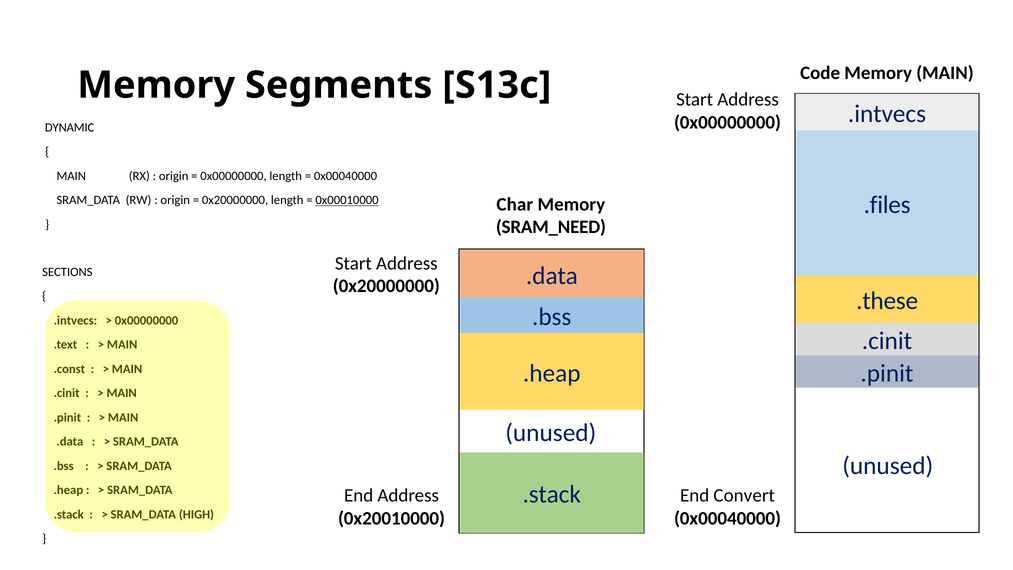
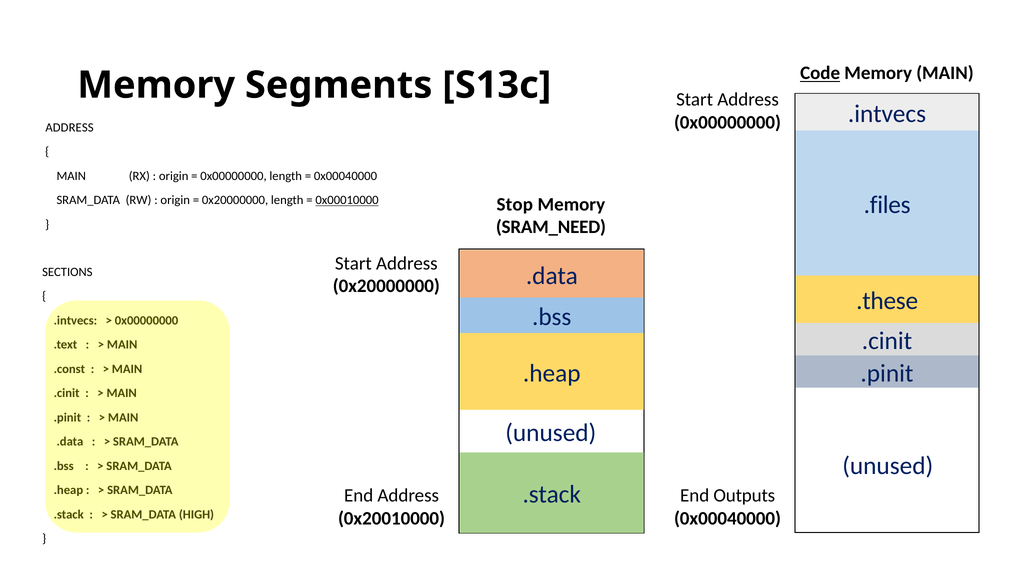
Code underline: none -> present (820, 73)
DYNAMIC: DYNAMIC -> ADDRESS (70, 127)
Char: Char -> Stop (515, 204)
Convert: Convert -> Outputs (744, 495)
